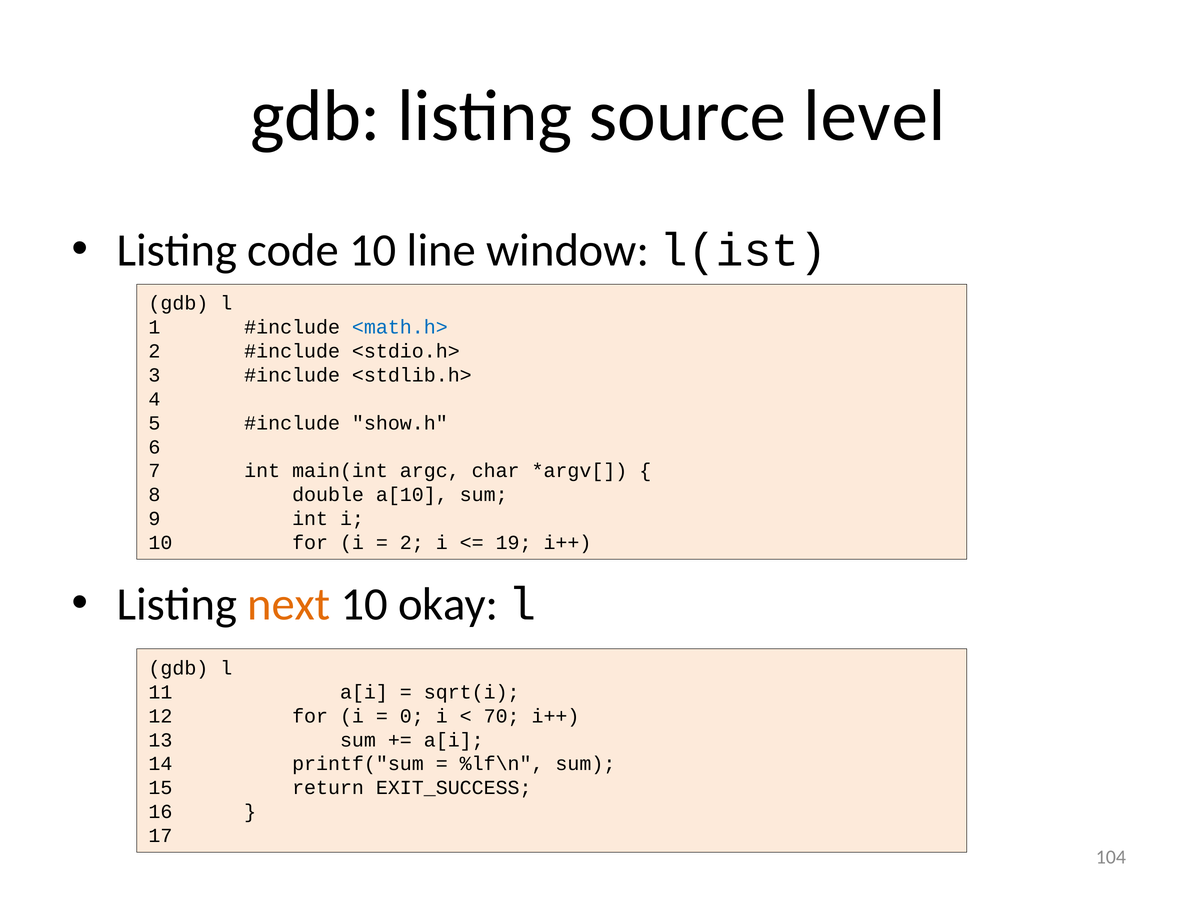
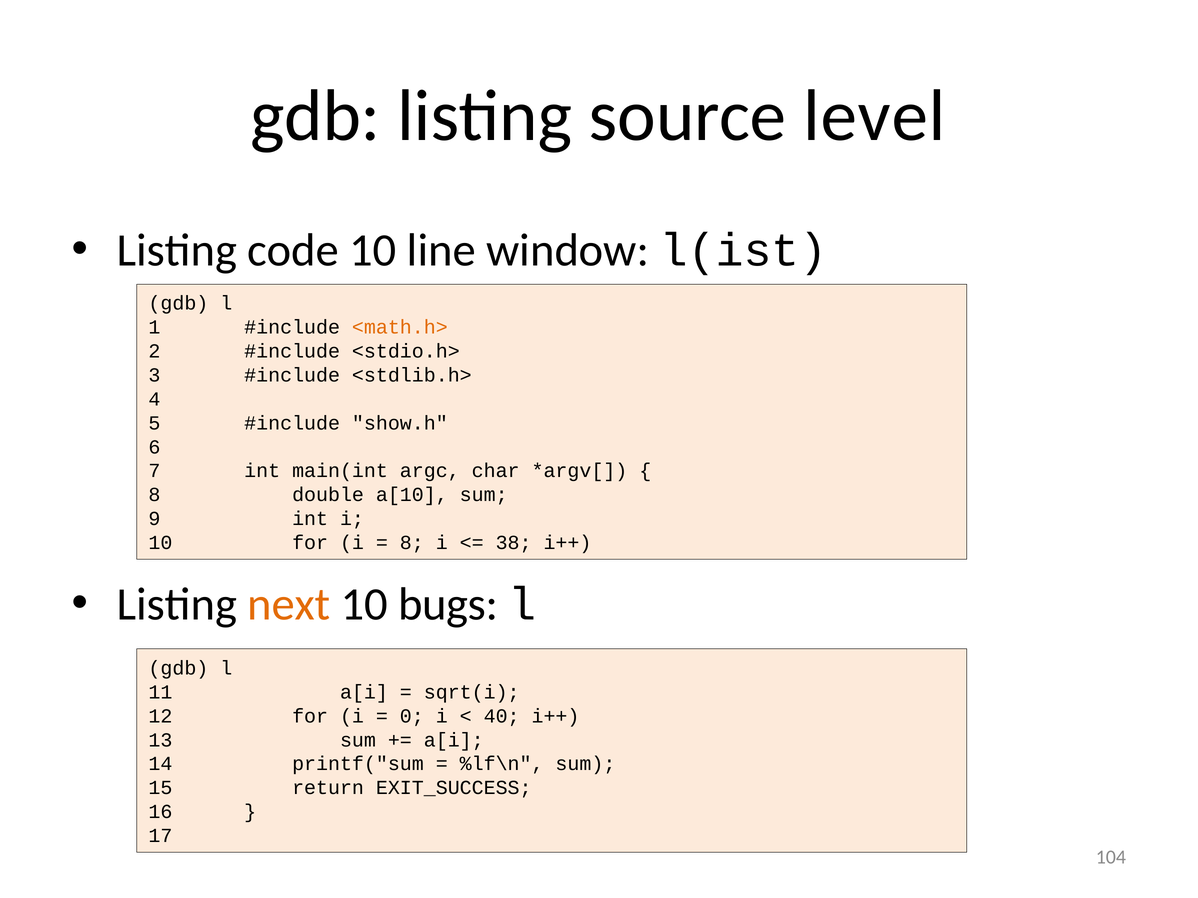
<math.h> colour: blue -> orange (400, 327)
2: 2 -> 8 (412, 543)
19: 19 -> 38 (514, 543)
okay: okay -> bugs (448, 605)
70: 70 -> 40 (502, 716)
